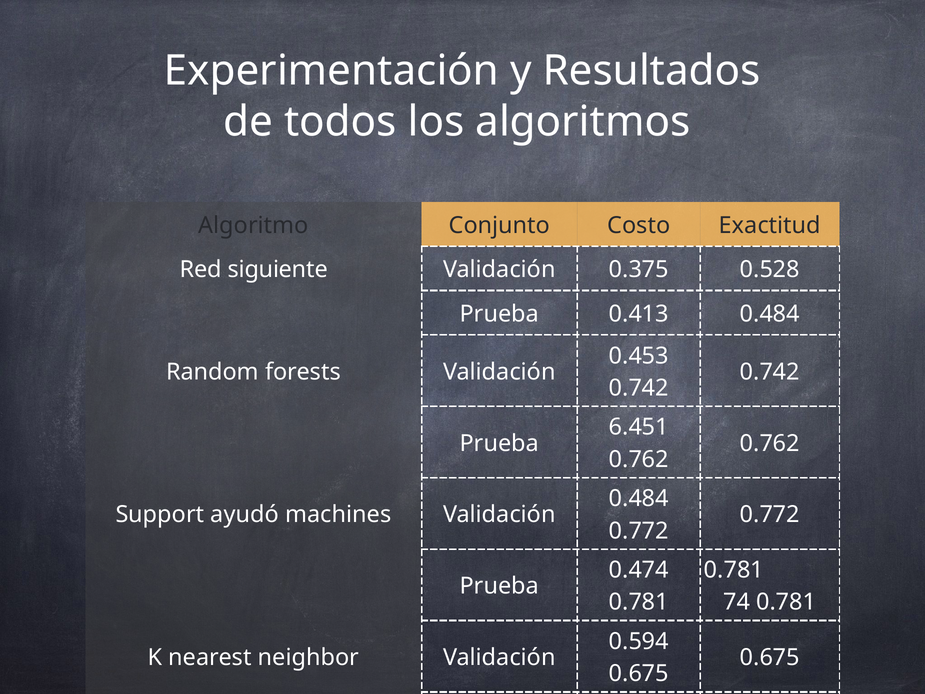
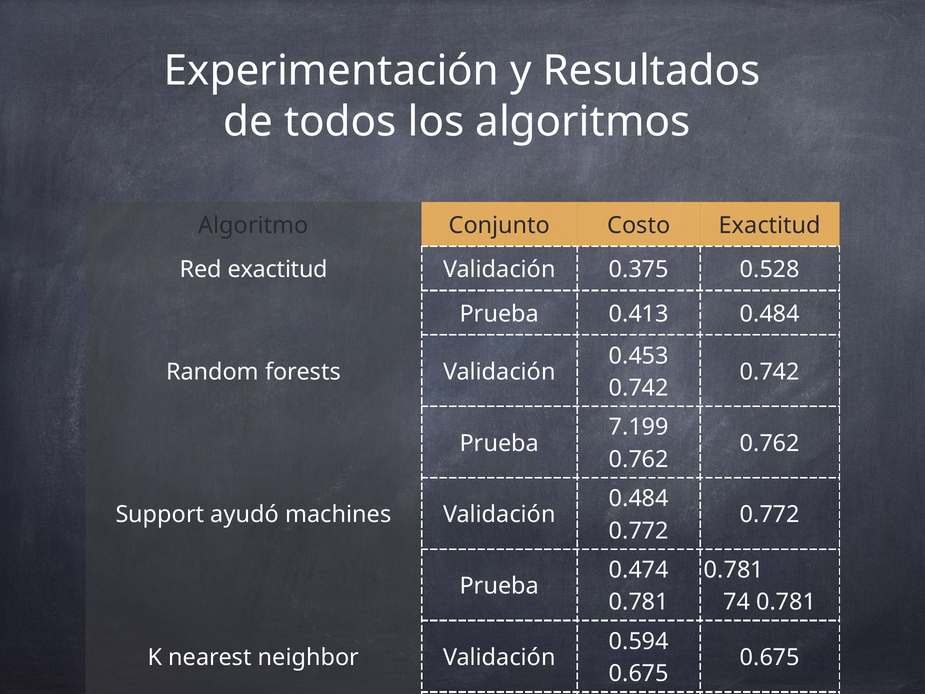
Red siguiente: siguiente -> exactitud (278, 270)
6.451: 6.451 -> 7.199 (639, 427)
